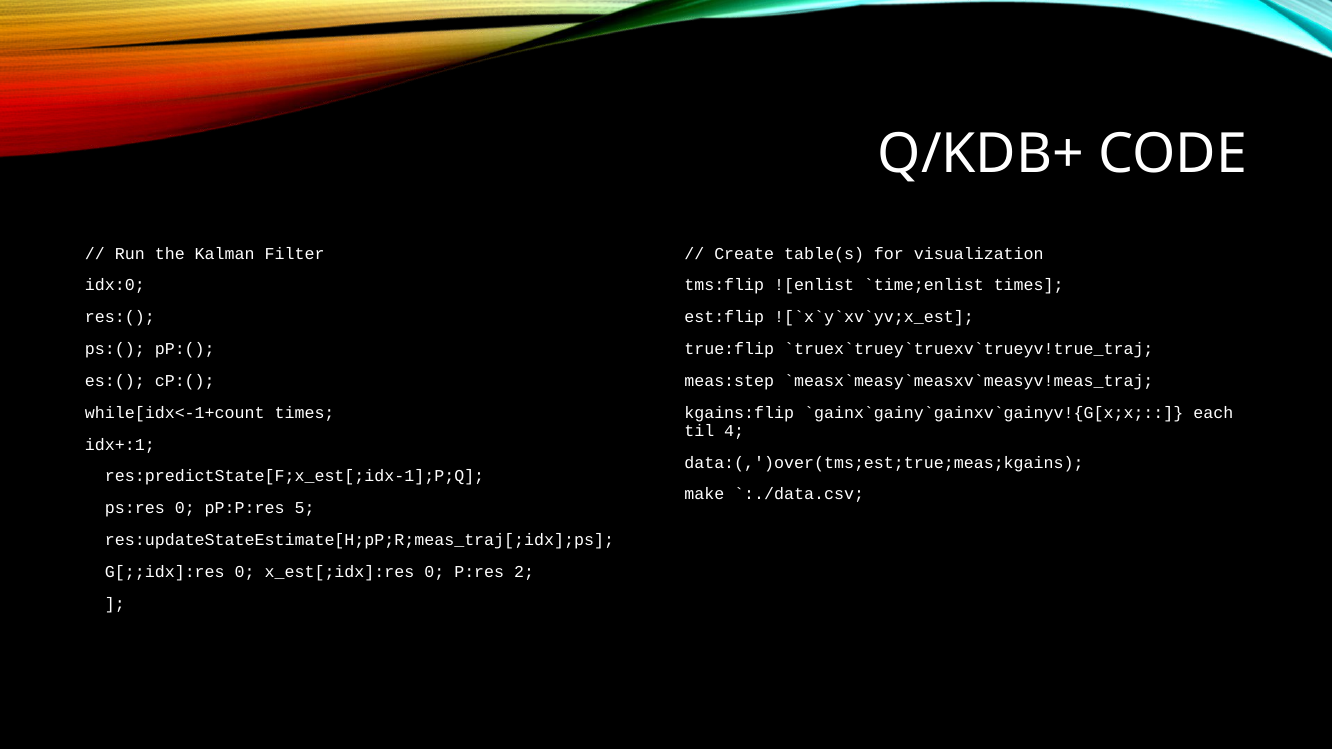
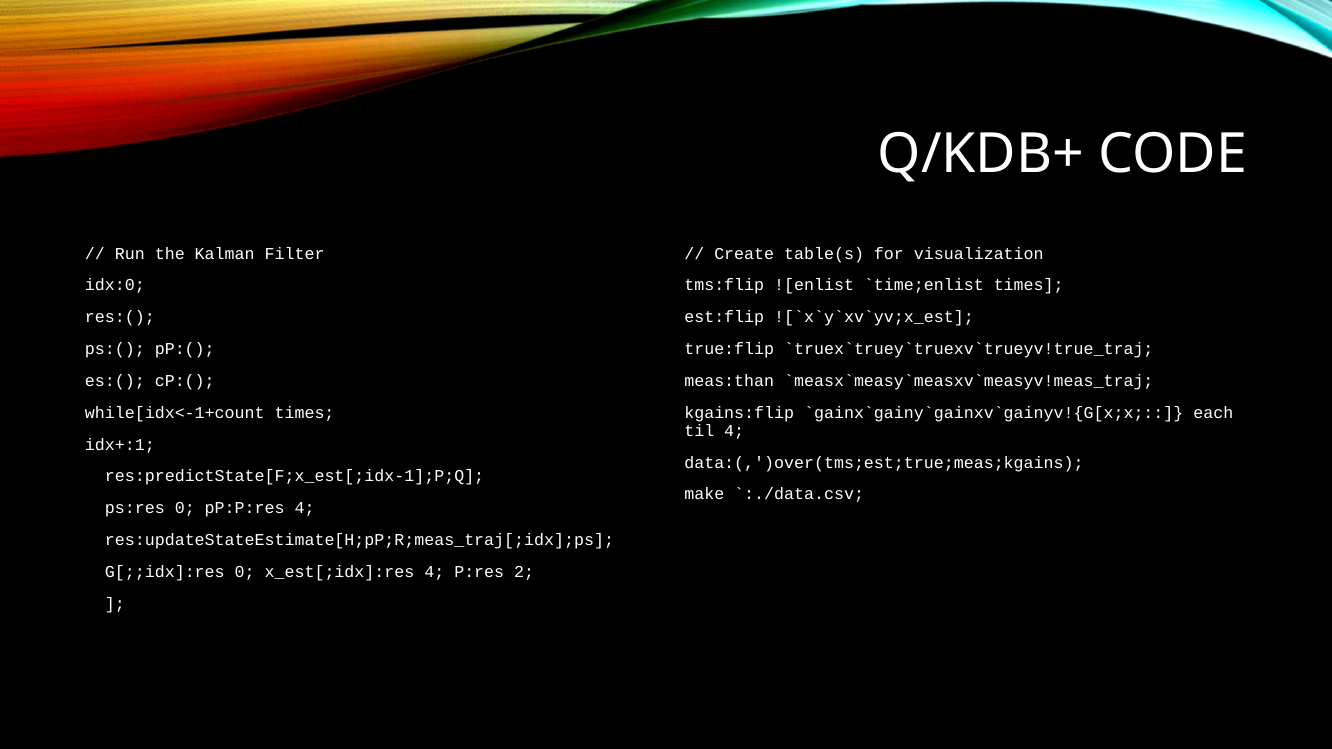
meas:step: meas:step -> meas:than (729, 381)
pP:P:res 5: 5 -> 4 (305, 509)
x_est[;idx]:res 0: 0 -> 4 (434, 572)
